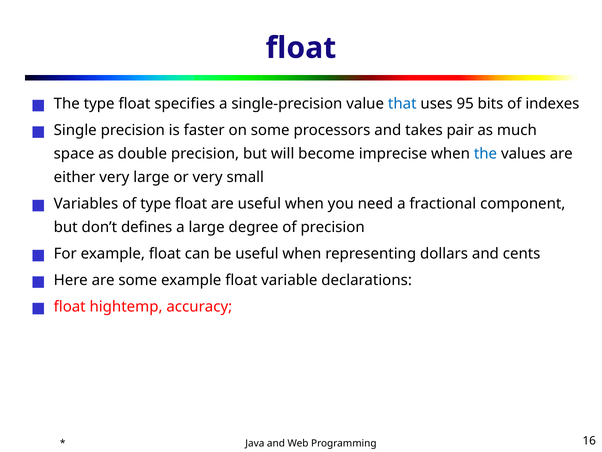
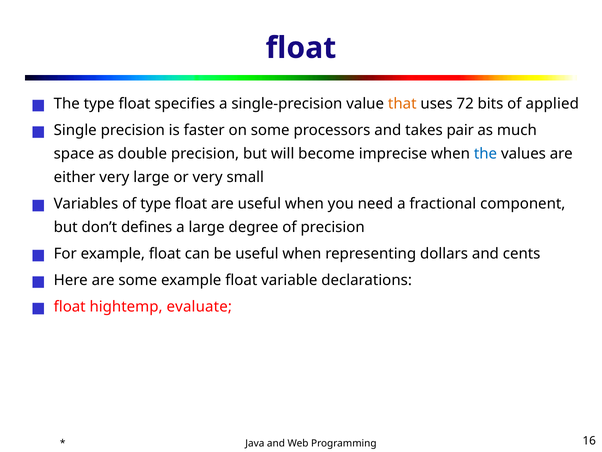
that colour: blue -> orange (402, 104)
95: 95 -> 72 (465, 104)
indexes: indexes -> applied (552, 104)
accuracy: accuracy -> evaluate (199, 307)
